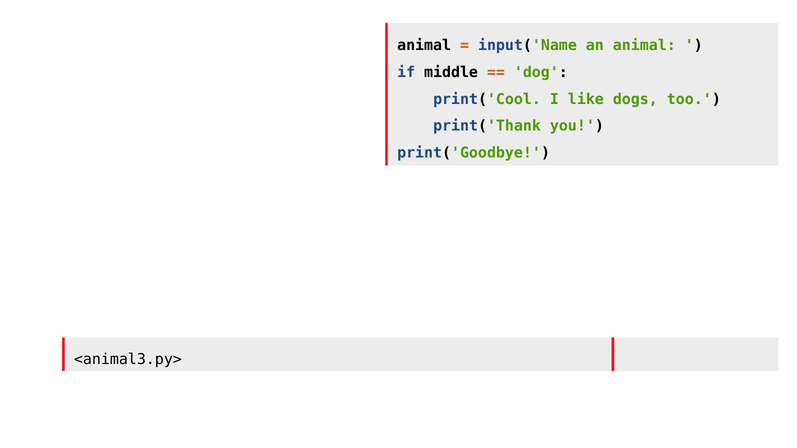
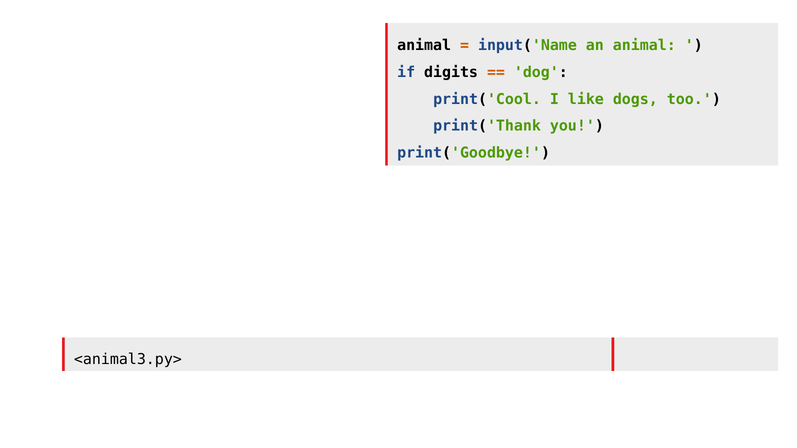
middle: middle -> digits (451, 72)
